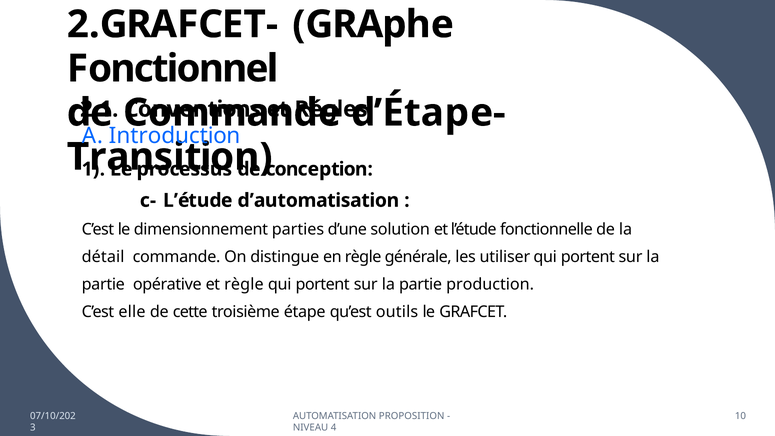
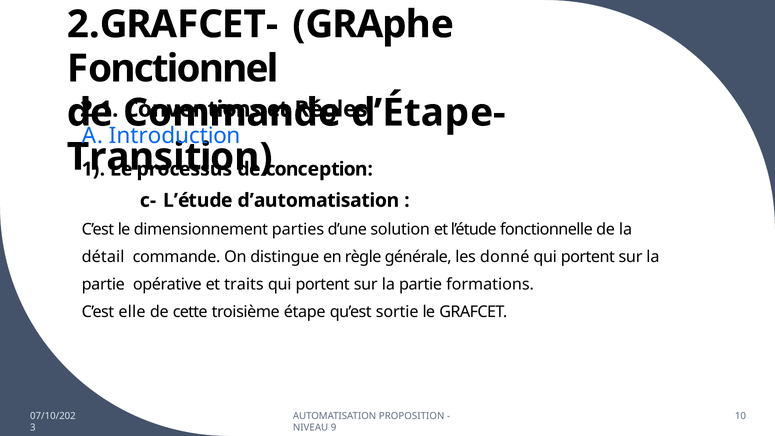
utiliser: utiliser -> donné (505, 257)
et règle: règle -> traits (244, 284)
production: production -> formations (490, 284)
outils: outils -> sortie (397, 312)
4: 4 -> 9 (334, 428)
